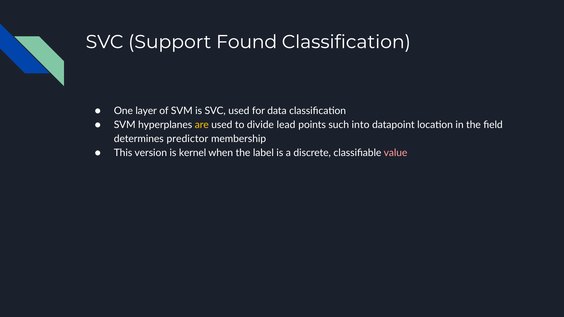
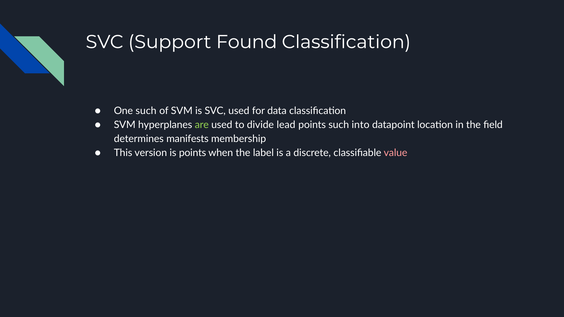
One layer: layer -> such (146, 111)
are colour: yellow -> light green (202, 125)
predictor: predictor -> manifests (187, 139)
is kernel: kernel -> points (193, 153)
